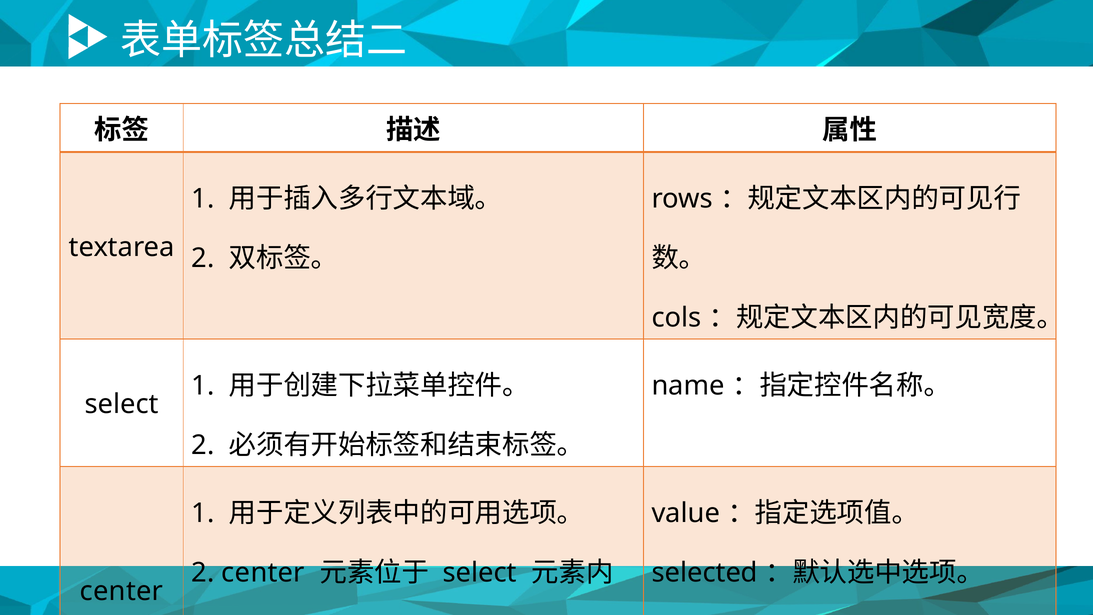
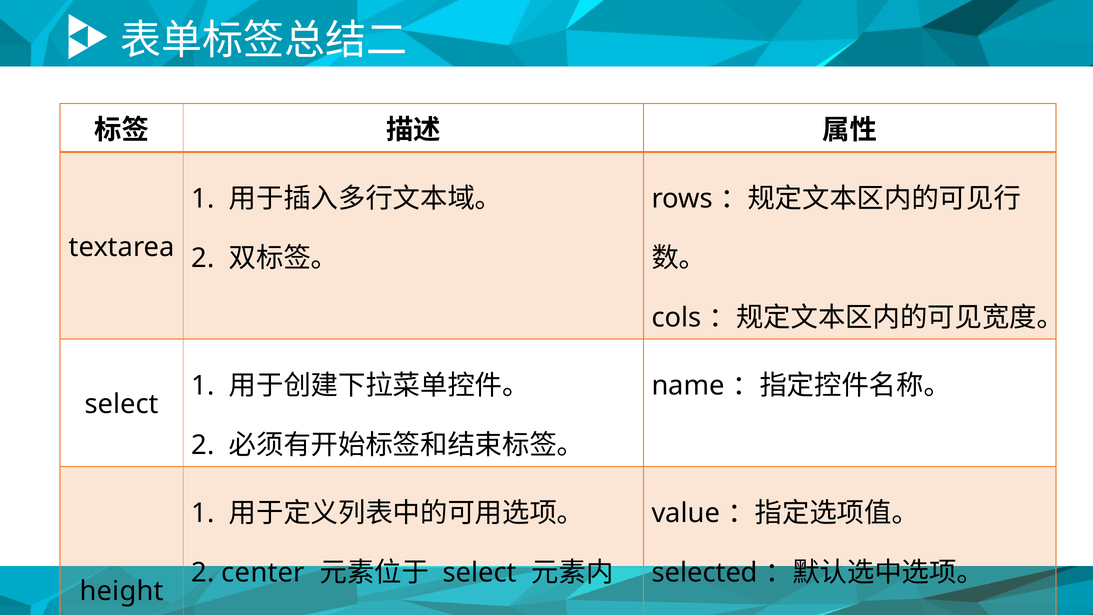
center: center -> height (122, 591)
